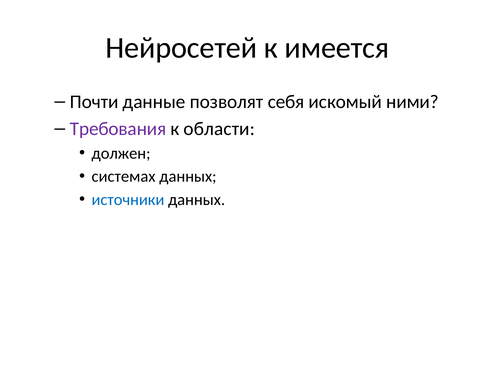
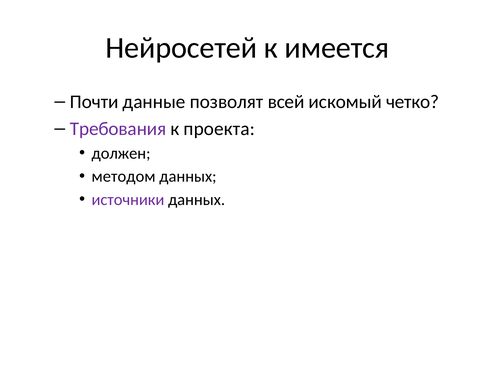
себя: себя -> всей (286, 102)
ними: ними -> четко (413, 102)
области: области -> проекта (219, 129)
системах: системах -> методом (124, 177)
источники colour: blue -> purple (128, 200)
